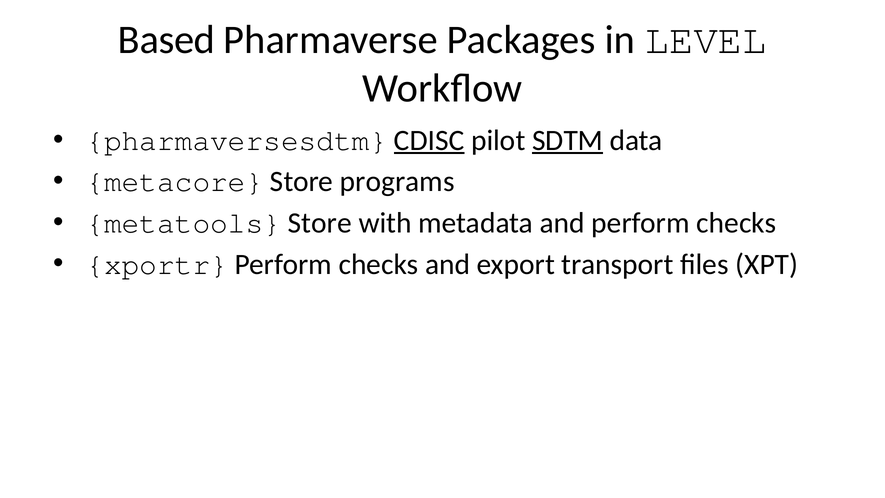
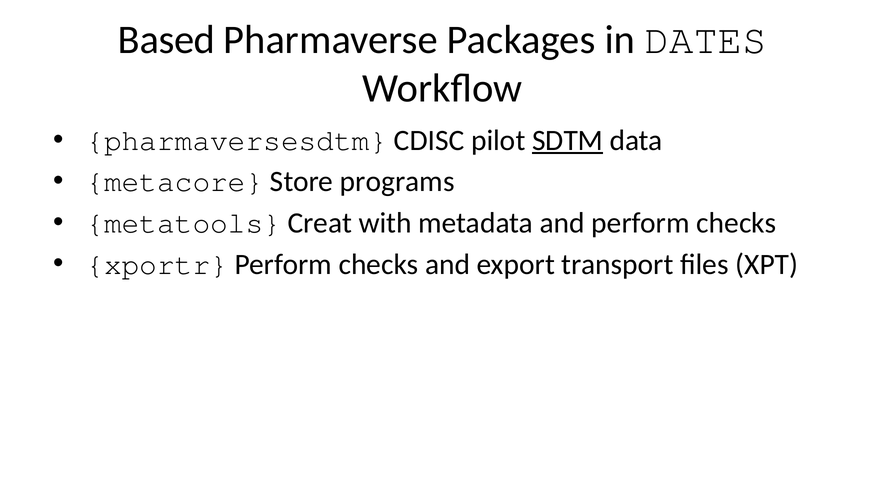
LEVEL: LEVEL -> DATES (706, 40)
CDISC underline: present -> none (429, 140)
metatools Store: Store -> Creat (320, 223)
